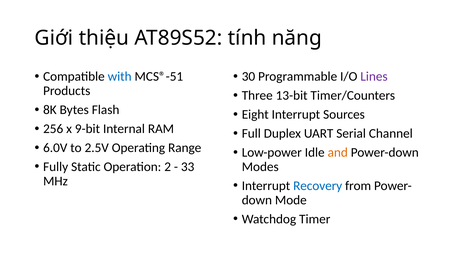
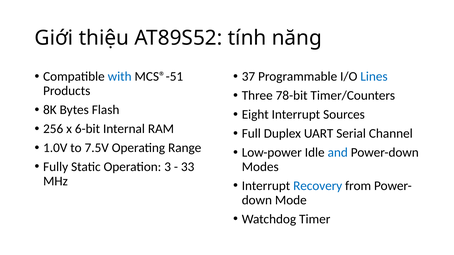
30: 30 -> 37 (248, 77)
Lines colour: purple -> blue (374, 77)
13-bit: 13-bit -> 78-bit (292, 96)
9-bit: 9-bit -> 6-bit (87, 129)
6.0V: 6.0V -> 1.0V (55, 148)
2.5V: 2.5V -> 7.5V (97, 148)
and colour: orange -> blue (338, 153)
2: 2 -> 3 (168, 167)
